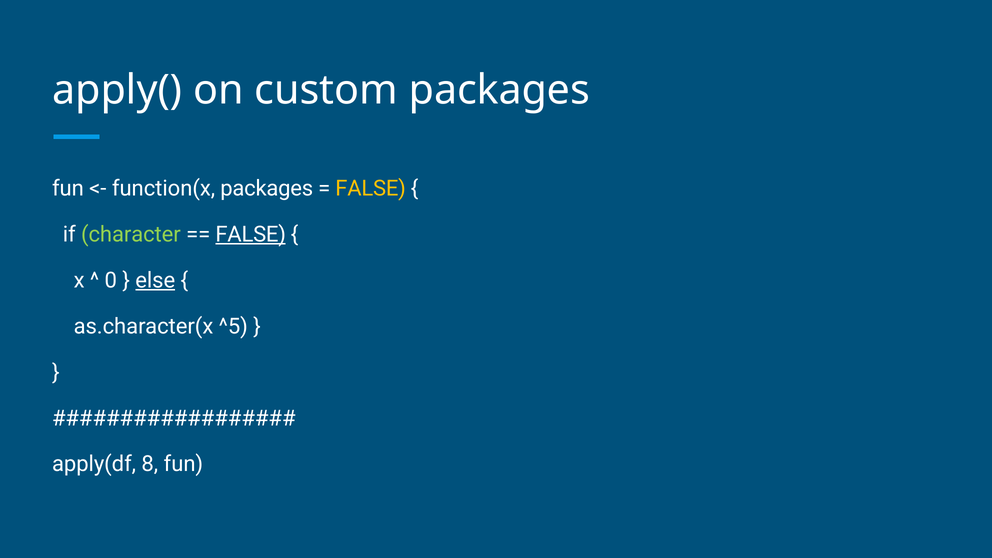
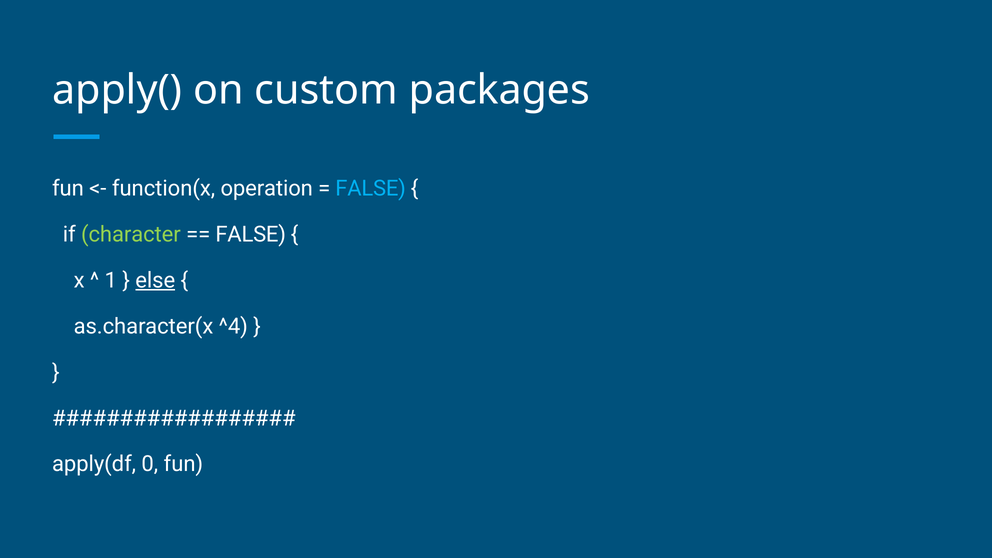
function(x packages: packages -> operation (267, 188)
FALSE colour: yellow -> light blue (371, 188)
FALSE underline: present -> none (251, 234)
0: 0 -> 1 (111, 280)
^5: ^5 -> ^4 (233, 326)
8: 8 -> 0 (150, 464)
